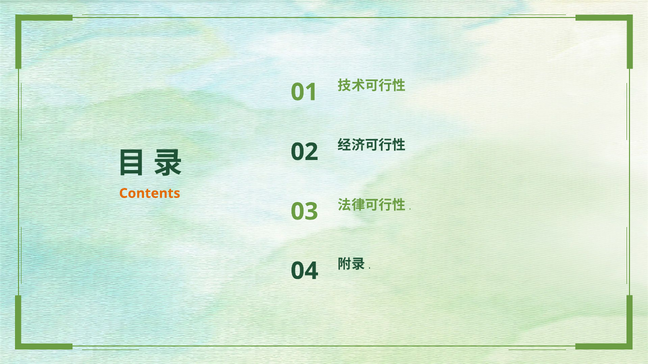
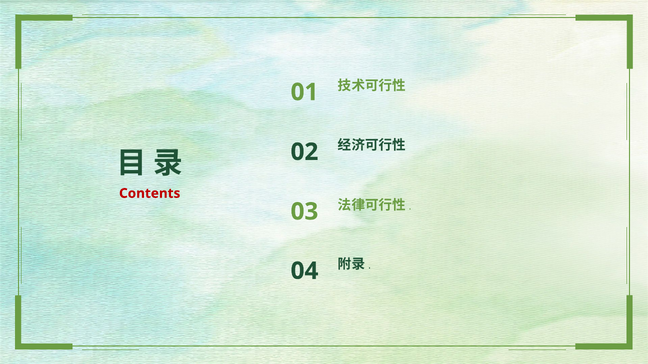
Contents colour: orange -> red (150, 194)
